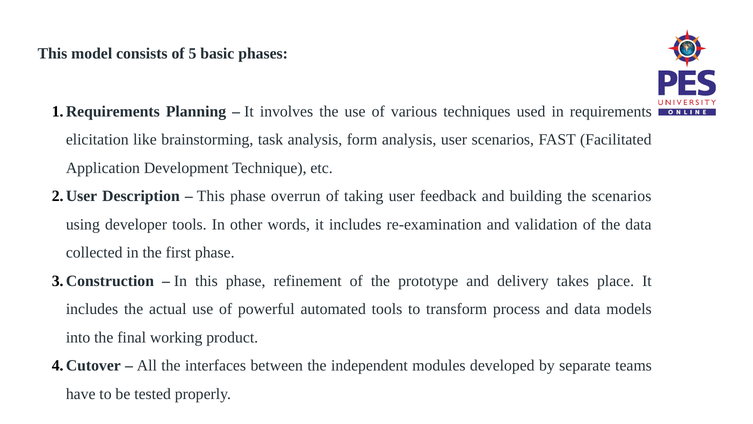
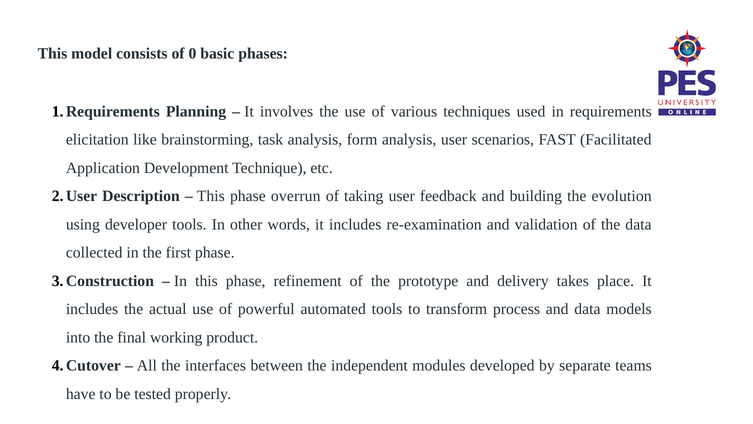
5: 5 -> 0 (192, 53)
the scenarios: scenarios -> evolution (622, 196)
